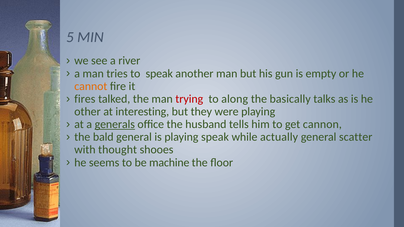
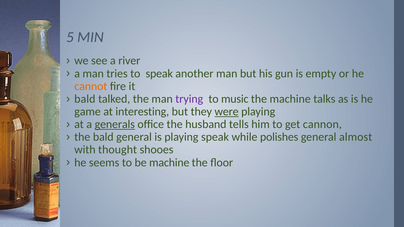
fires: fires -> bald (85, 99)
trying colour: red -> purple (189, 99)
along: along -> music (235, 99)
the basically: basically -> machine (290, 99)
other: other -> game (88, 112)
were underline: none -> present (227, 112)
actually: actually -> polishes (279, 137)
scatter: scatter -> almost (356, 137)
